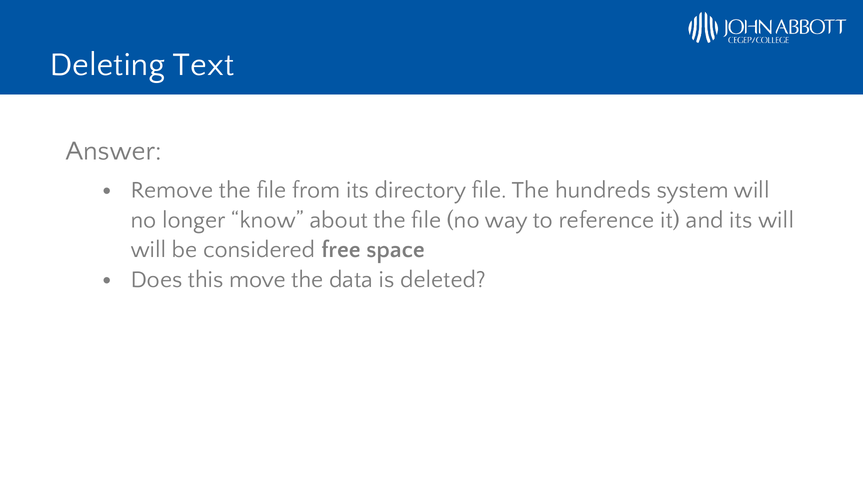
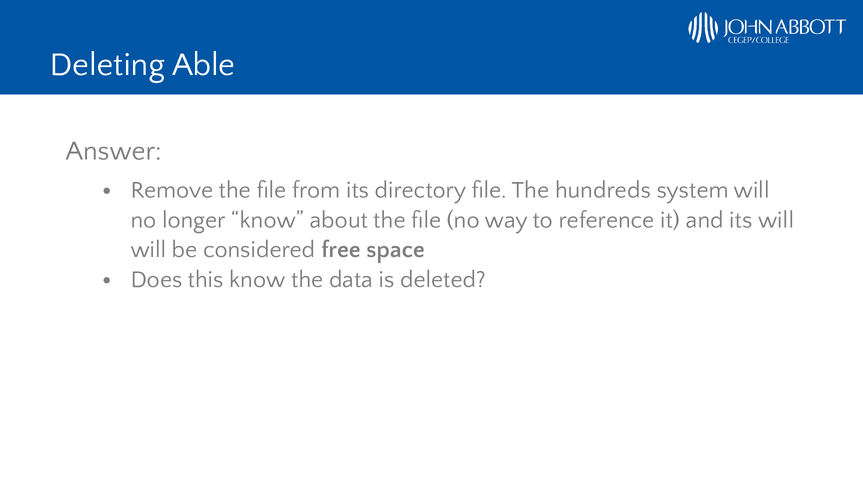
Text: Text -> Able (204, 65)
this move: move -> know (257, 279)
